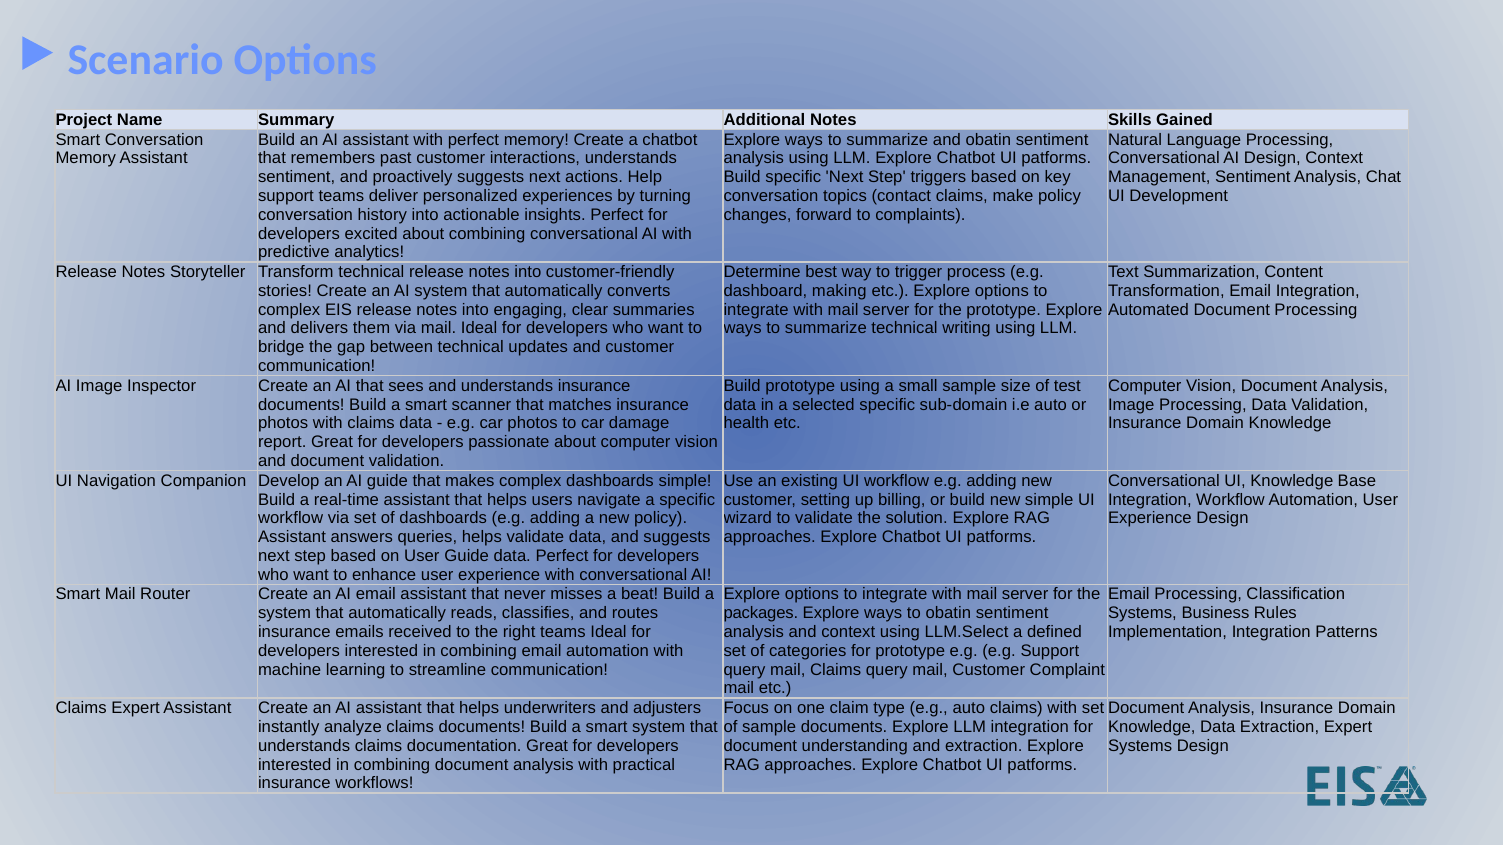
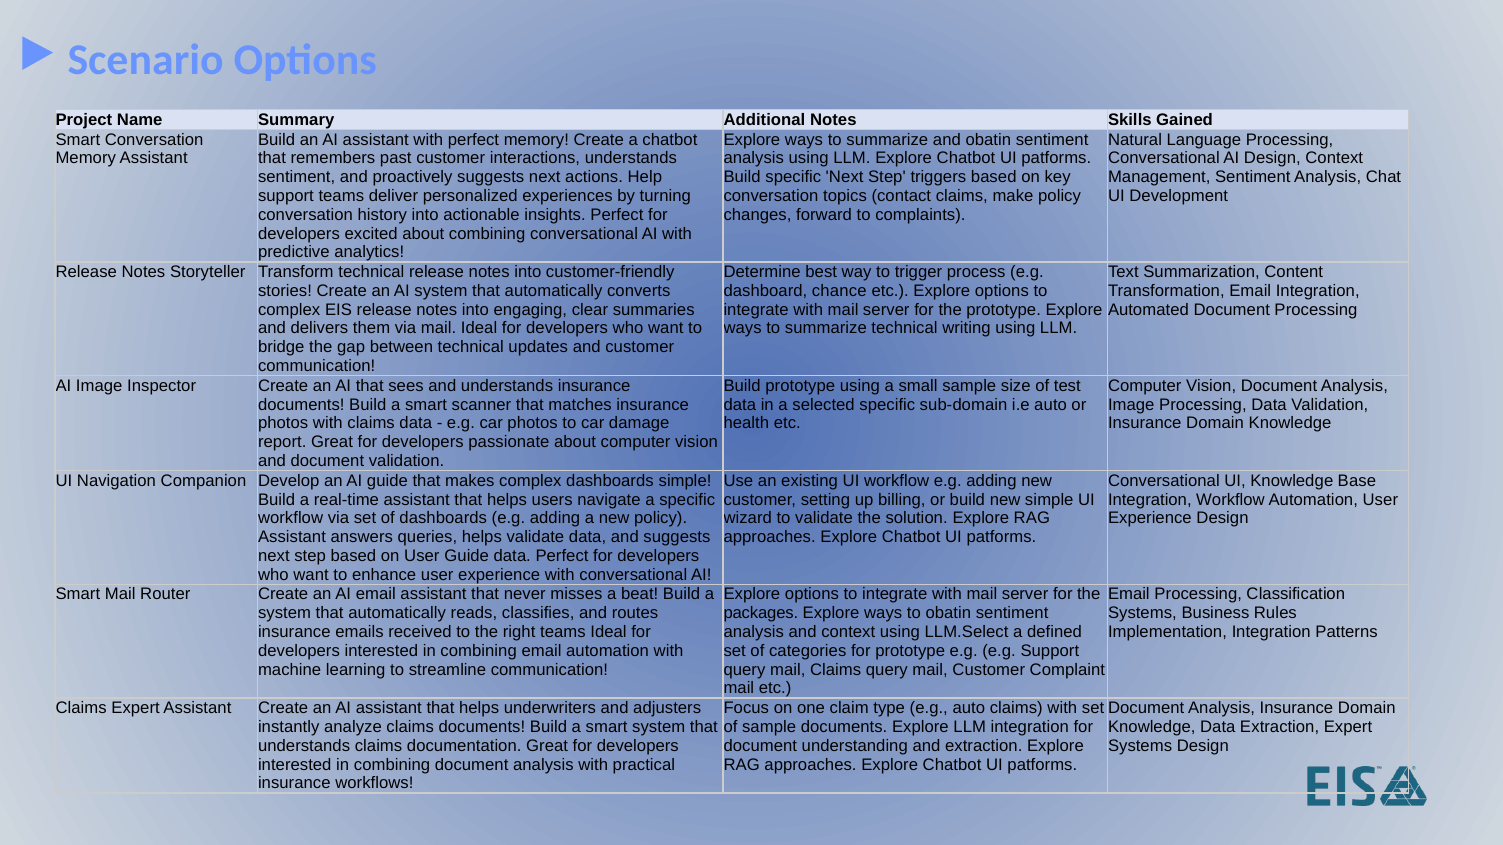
making: making -> chance (839, 291)
